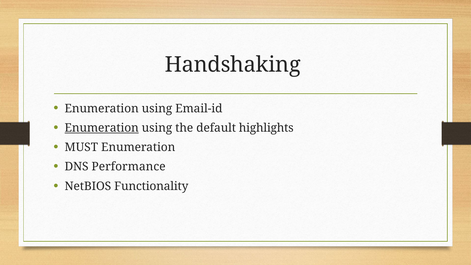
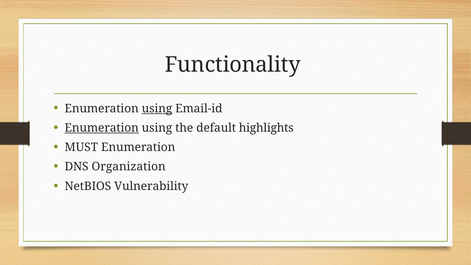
Handshaking: Handshaking -> Functionality (233, 65)
using underline: none -> present (157, 108)
Performance: Performance -> Organization (129, 167)
Functionality: Functionality -> Vulnerability (151, 186)
